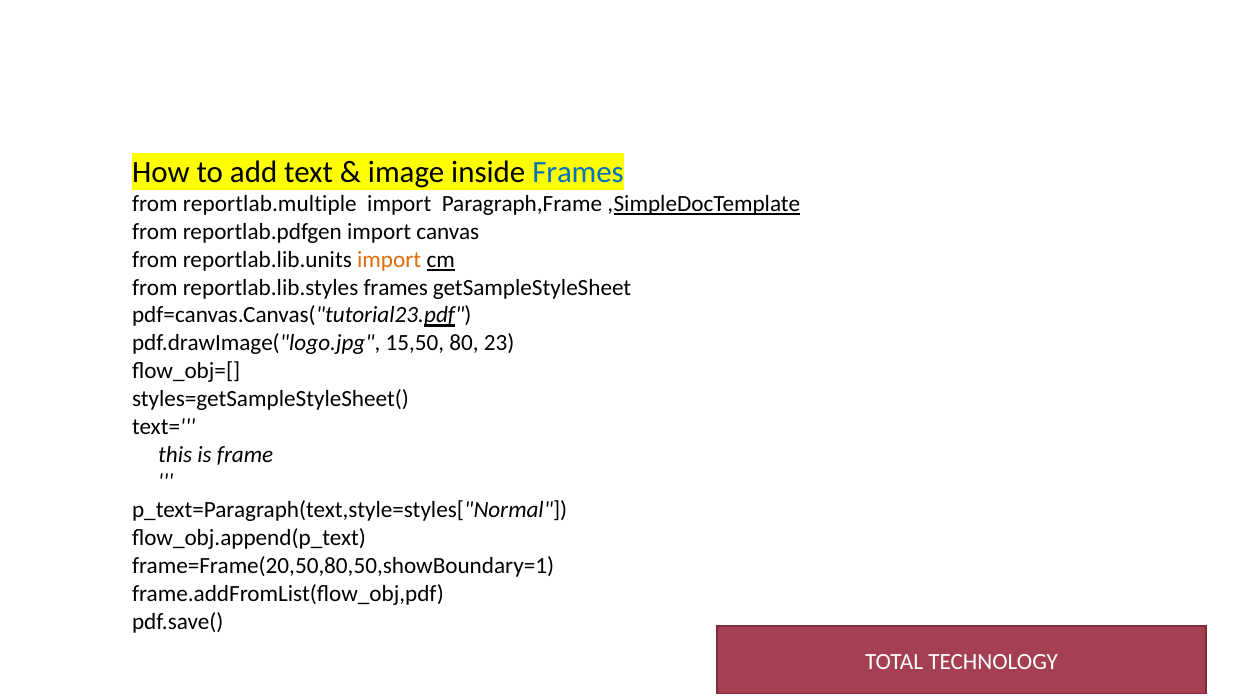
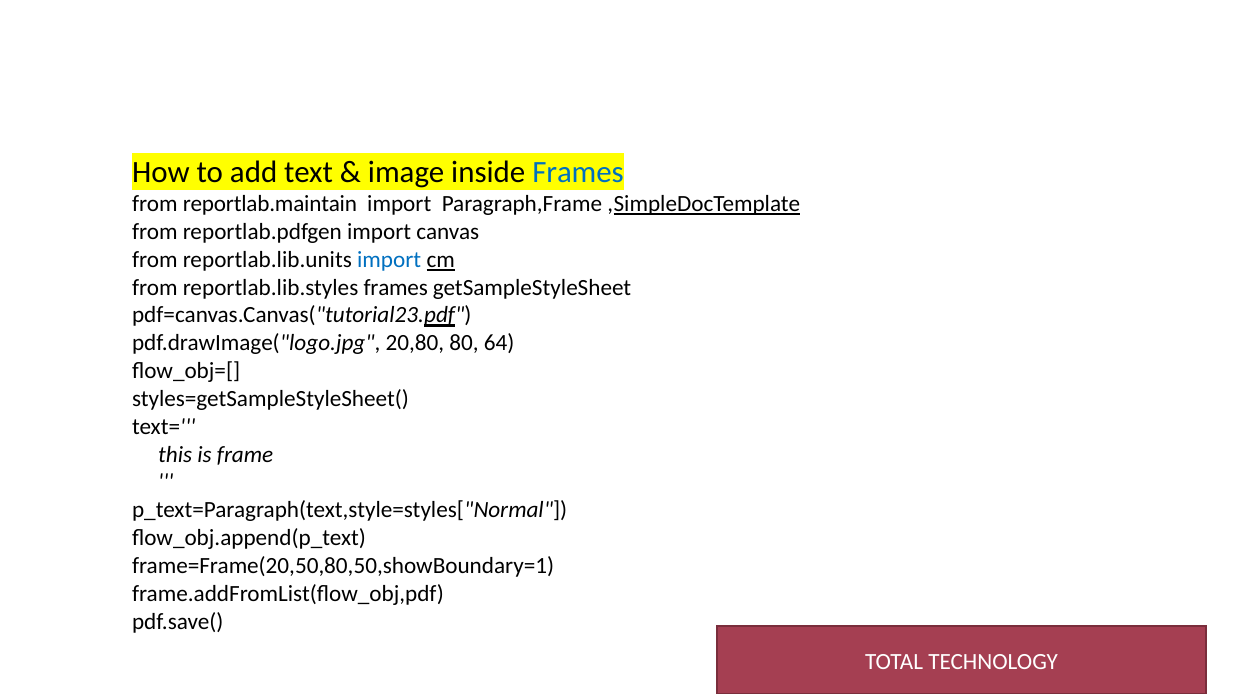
reportlab.multiple: reportlab.multiple -> reportlab.maintain (270, 204)
import colour: orange -> blue (389, 260)
15,50: 15,50 -> 20,80 (415, 343)
23: 23 -> 64 (499, 343)
